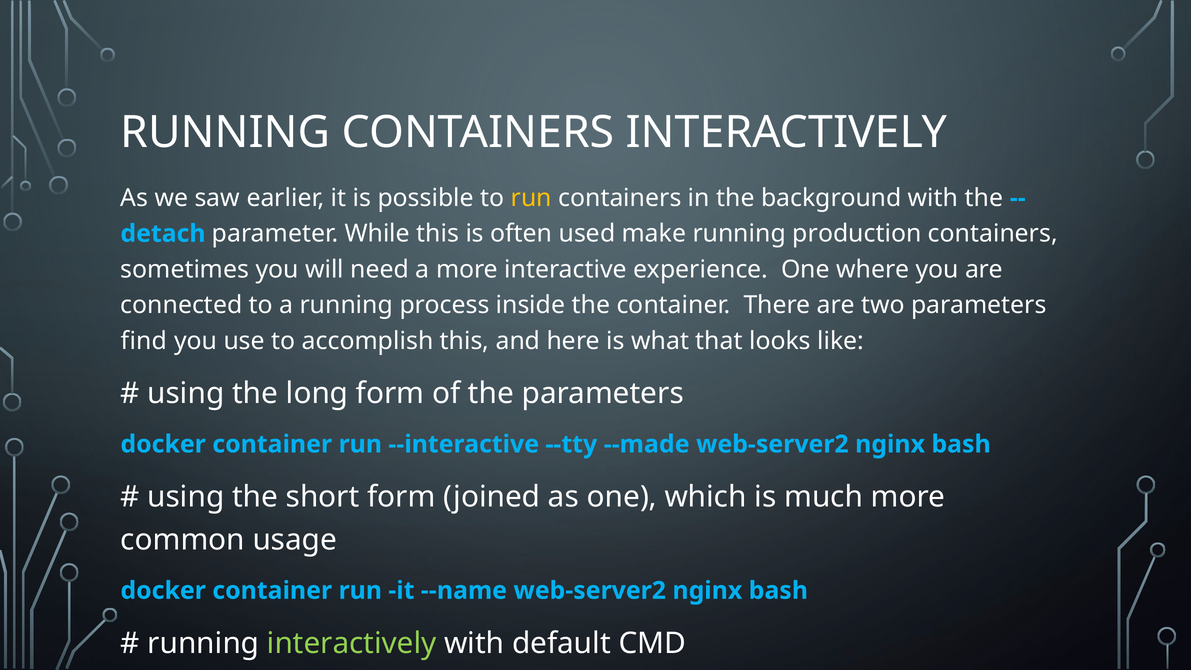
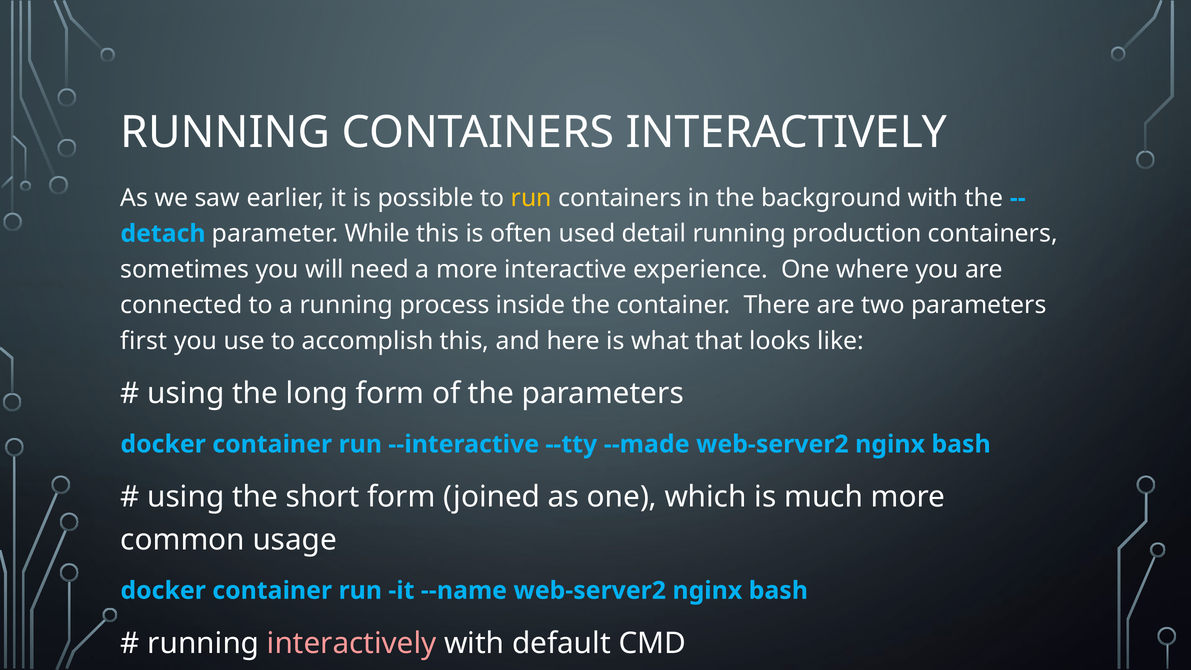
make: make -> detail (654, 234)
find: find -> first (144, 341)
interactively colour: light green -> pink (352, 643)
